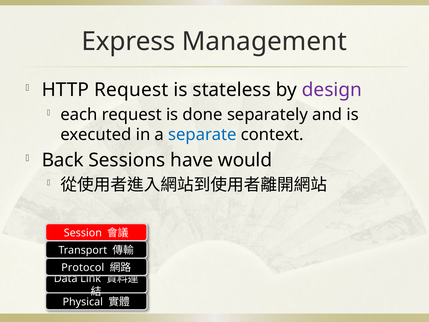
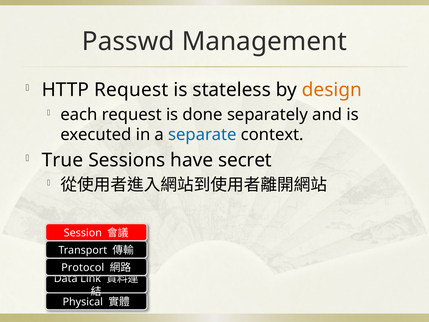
Express: Express -> Passwd (128, 42)
design colour: purple -> orange (332, 90)
Back: Back -> True (63, 160)
would: would -> secret (245, 160)
